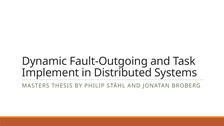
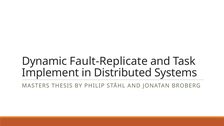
Fault-Outgoing: Fault-Outgoing -> Fault-Replicate (109, 61)
